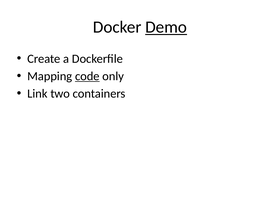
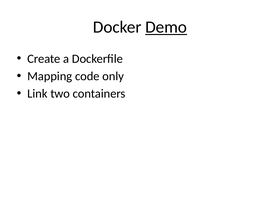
code underline: present -> none (87, 76)
